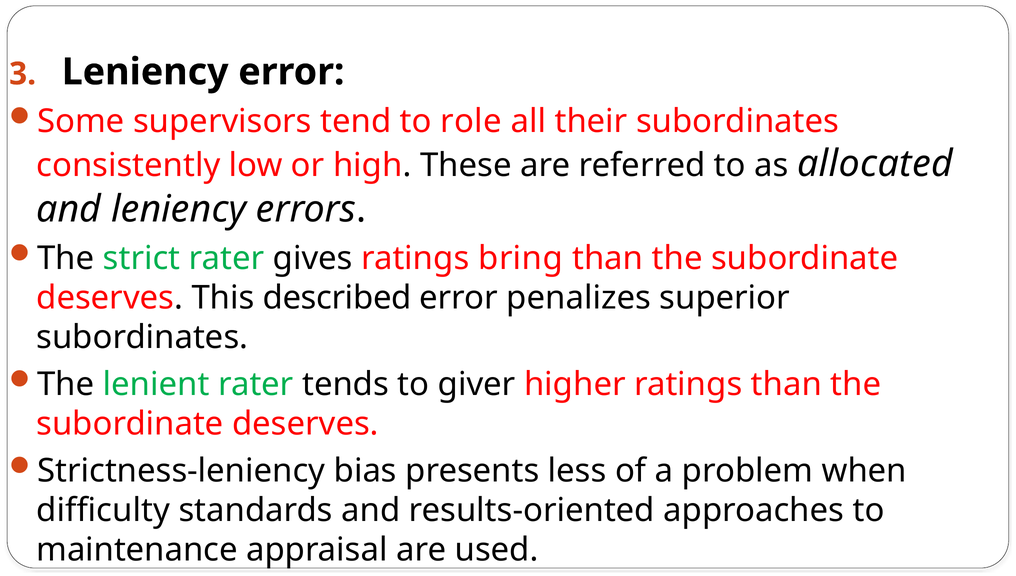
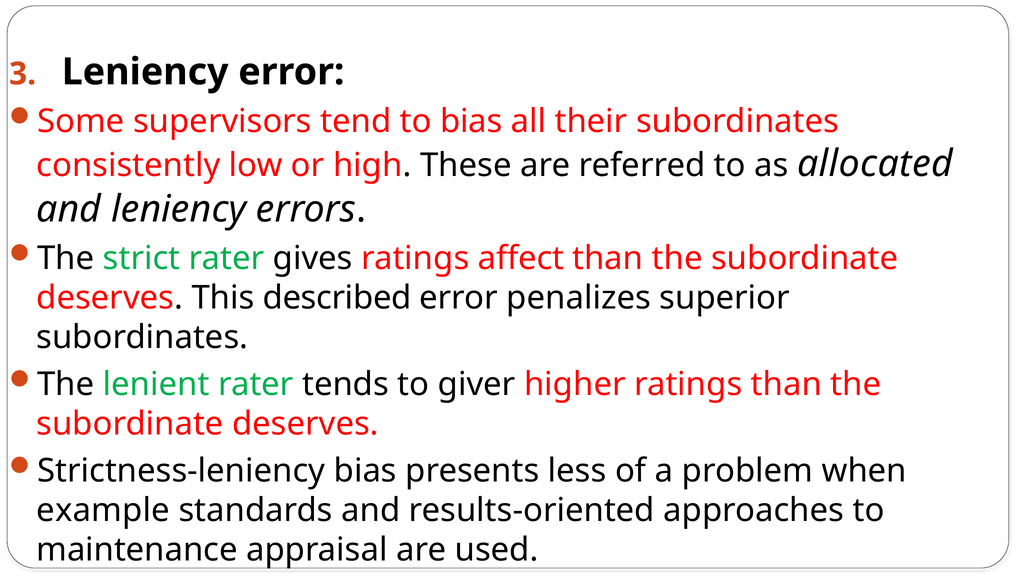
to role: role -> bias (471, 121)
bring: bring -> affect (521, 258)
difficulty: difficulty -> example (103, 510)
